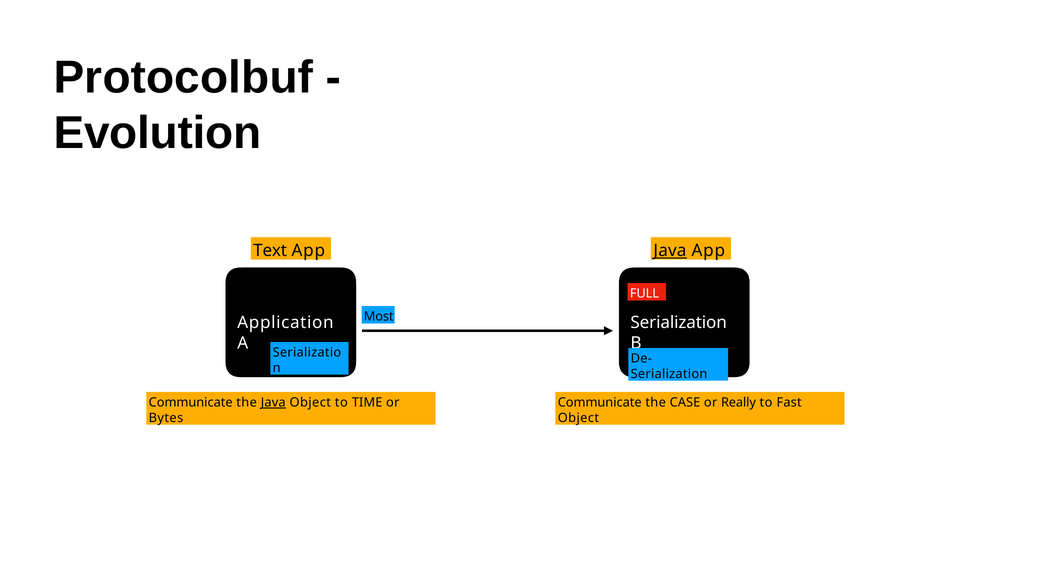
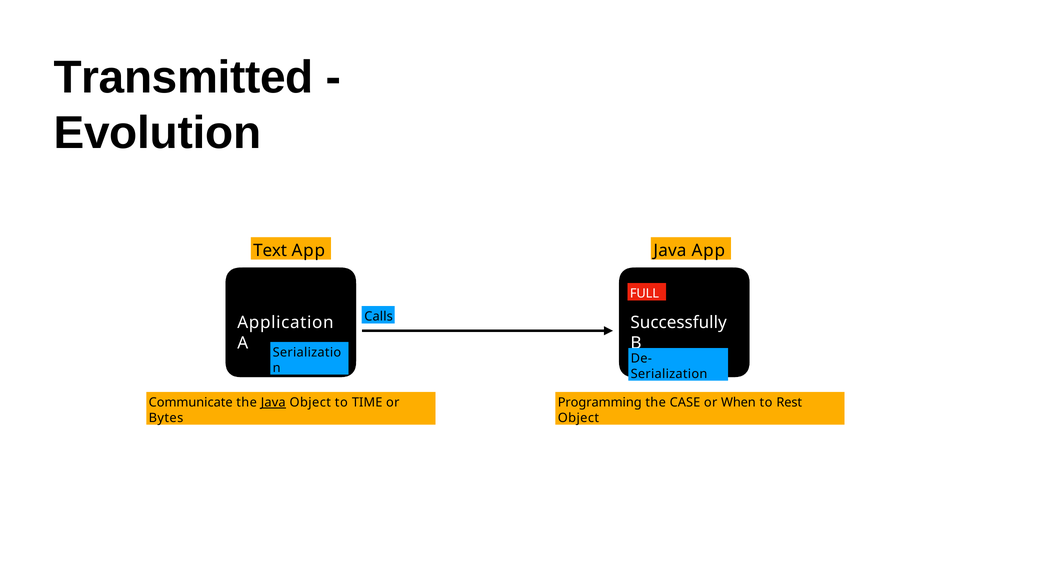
Protocolbuf: Protocolbuf -> Transmitted (184, 78)
Java underline: present -> none (670, 250)
Most: Most -> Calls (379, 316)
Serialization: Serialization -> Successfully (679, 322)
Communicate: Communicate -> Programming (600, 402)
Really: Really -> When (738, 402)
Fast: Fast -> Rest (789, 402)
